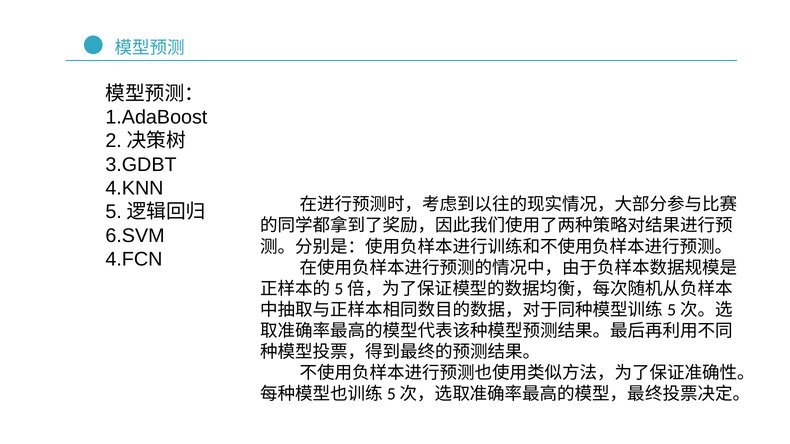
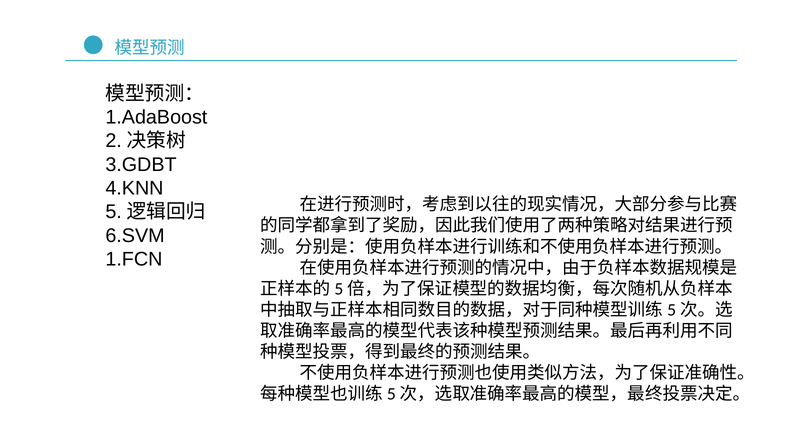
4.FCN: 4.FCN -> 1.FCN (134, 260)
